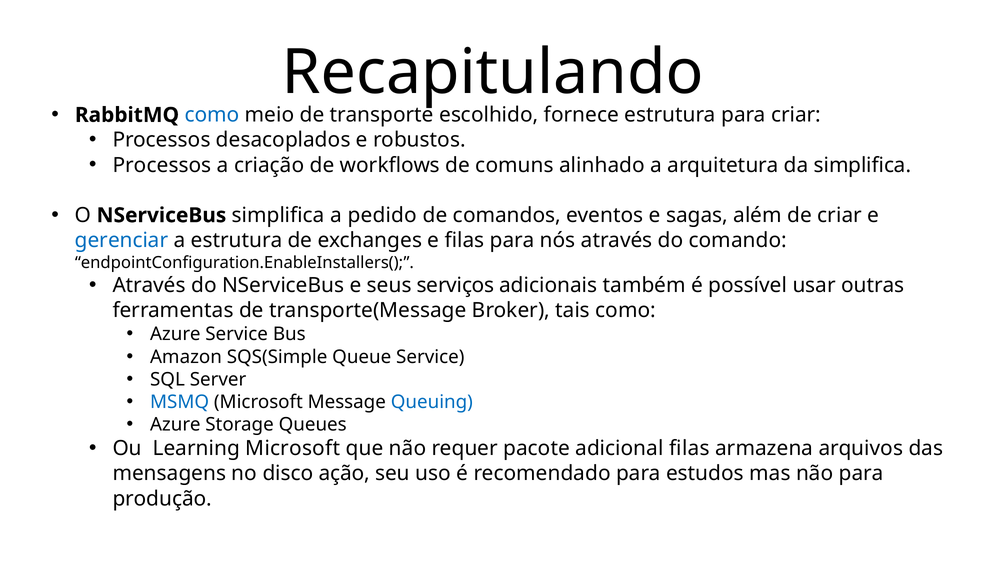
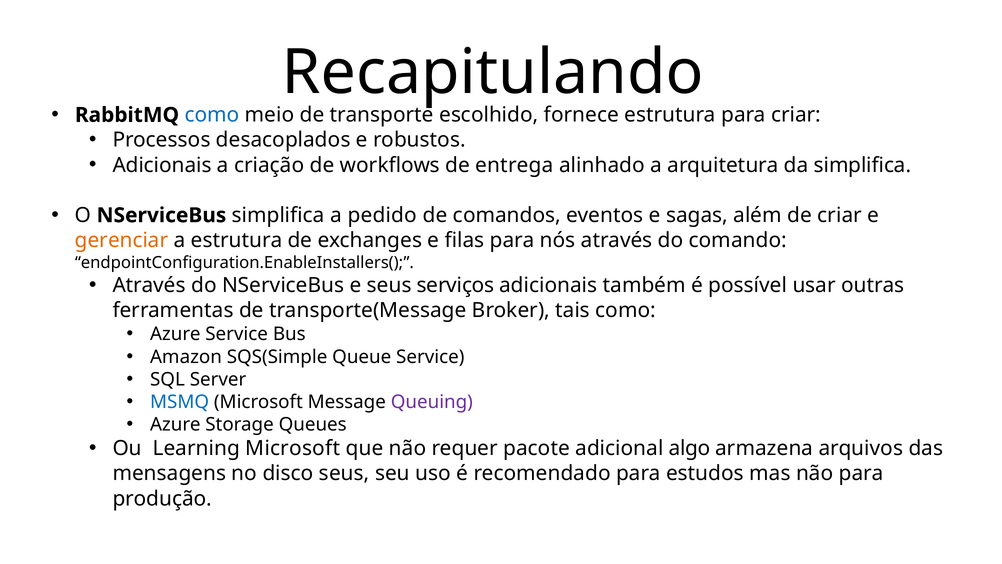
Processos: Processos -> Adicionais (162, 165)
comuns: comuns -> entrega (515, 165)
gerenciar colour: blue -> orange (122, 240)
Queuing colour: blue -> purple (432, 402)
adicional filas: filas -> algo (689, 448)
disco ação: ação -> seus (344, 473)
